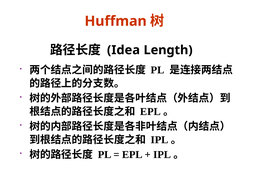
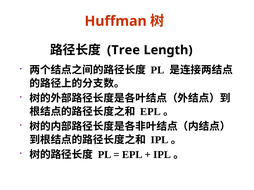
Idea: Idea -> Tree (123, 50)
